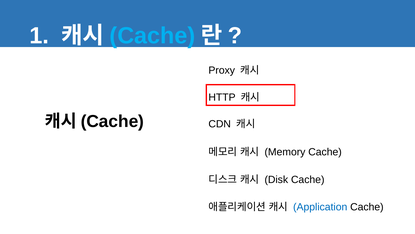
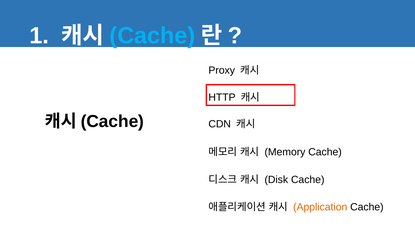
Application colour: blue -> orange (320, 207)
